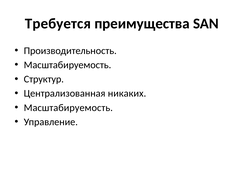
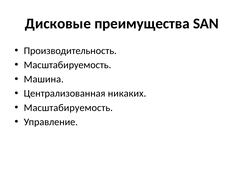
Требуется: Требуется -> Дисковые (58, 24)
Структур: Структур -> Машина (44, 79)
